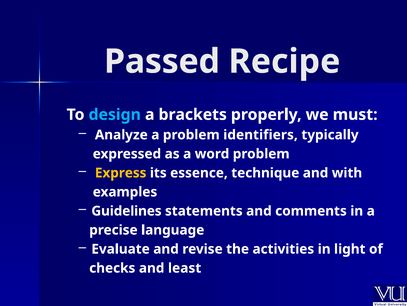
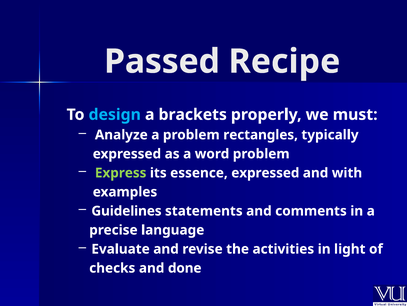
identifiers: identifiers -> rectangles (261, 135)
Express colour: yellow -> light green (121, 173)
essence technique: technique -> expressed (265, 173)
least: least -> done (185, 267)
